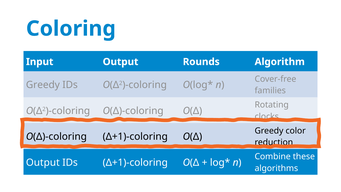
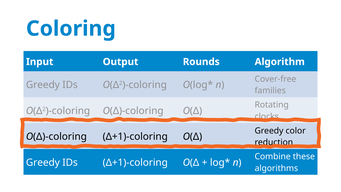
Output: Output -> Greedy (43, 162)
